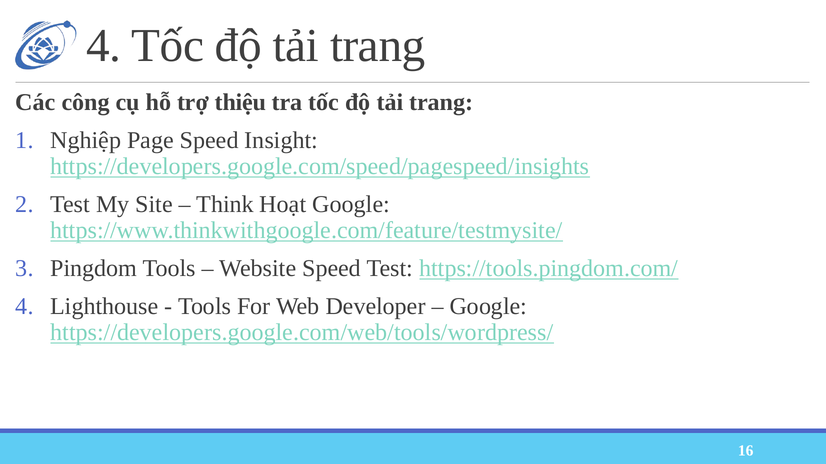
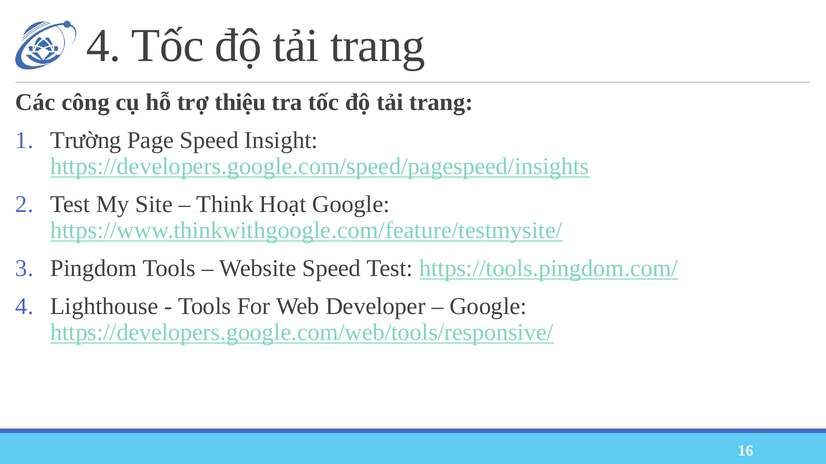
Nghiệp: Nghiệp -> Trường (86, 141)
https://developers.google.com/web/tools/wordpress/: https://developers.google.com/web/tools/wordpress/ -> https://developers.google.com/web/tools/responsive/ (302, 333)
